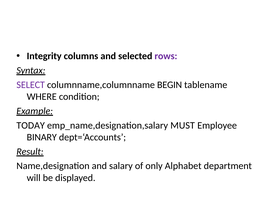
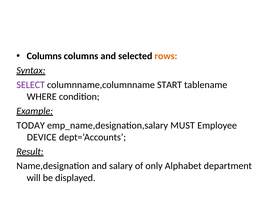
Integrity: Integrity -> Columns (44, 56)
rows colour: purple -> orange (166, 56)
BEGIN: BEGIN -> START (170, 85)
BINARY: BINARY -> DEVICE (42, 137)
